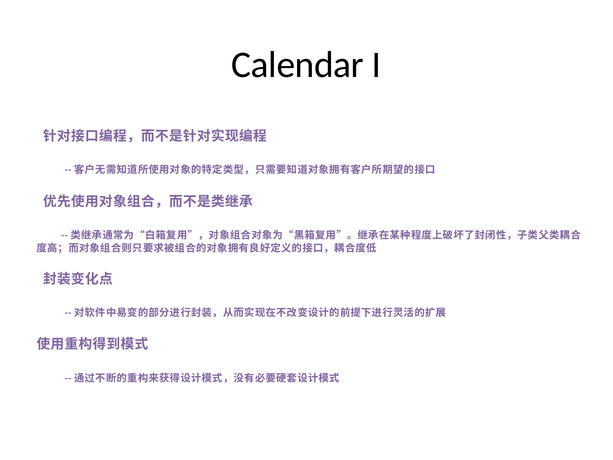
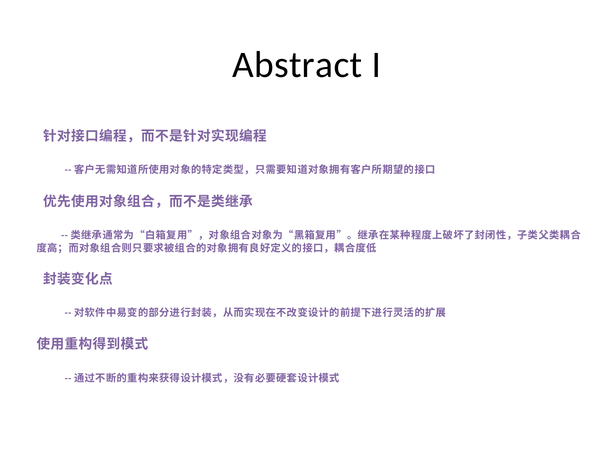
Calendar: Calendar -> Abstract (297, 65)
